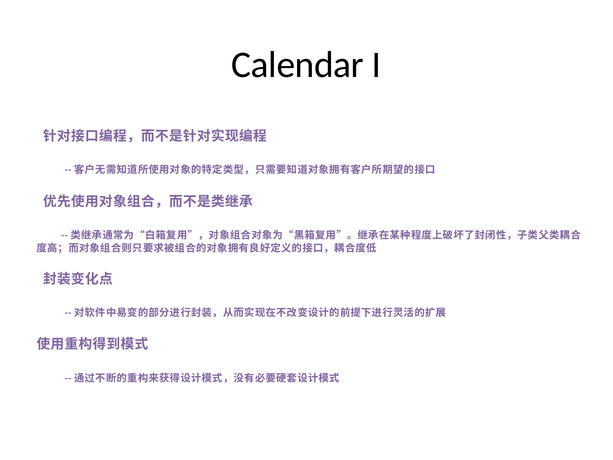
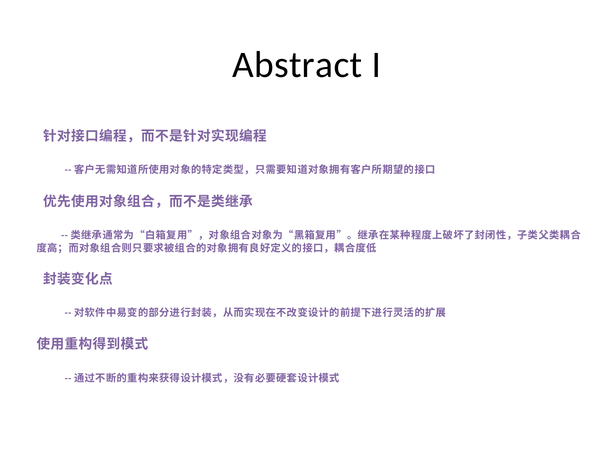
Calendar: Calendar -> Abstract (297, 65)
